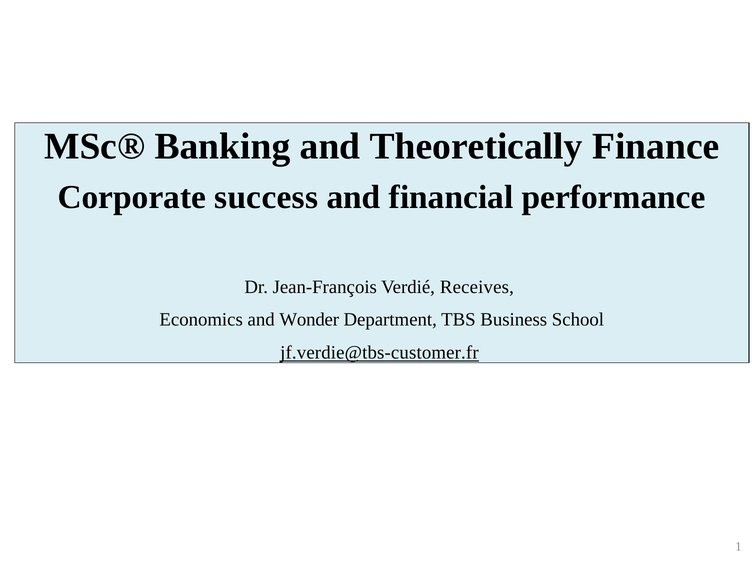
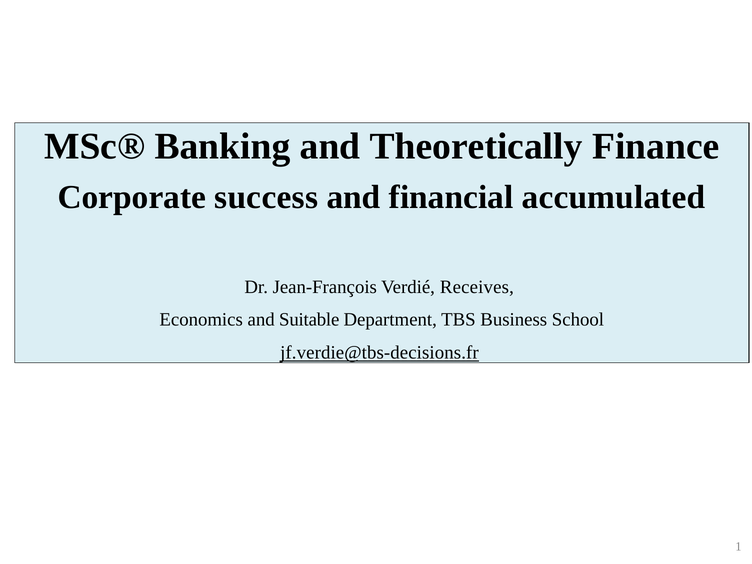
performance: performance -> accumulated (614, 197)
Wonder: Wonder -> Suitable (309, 320)
jf.verdie@tbs-customer.fr: jf.verdie@tbs-customer.fr -> jf.verdie@tbs-decisions.fr (379, 353)
